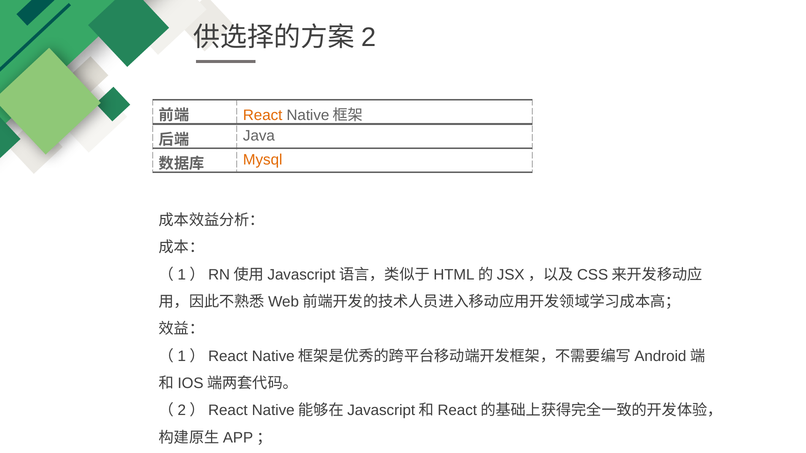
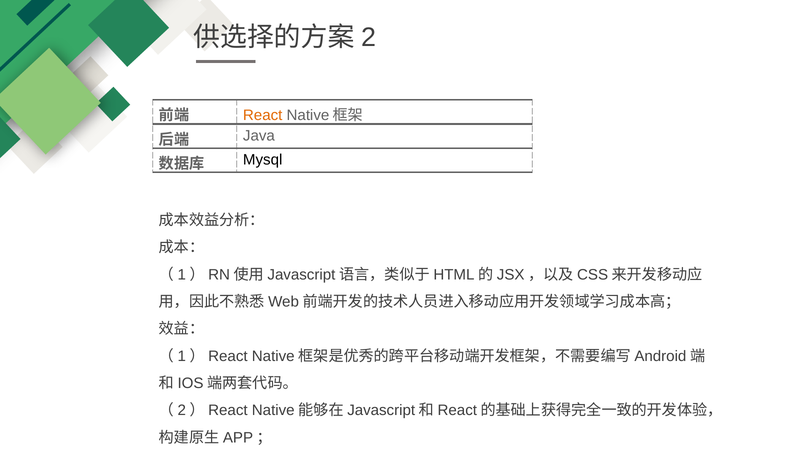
Mysql colour: orange -> black (263, 160)
